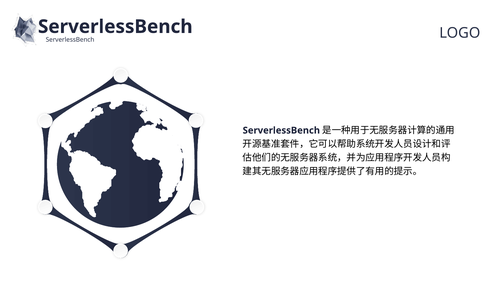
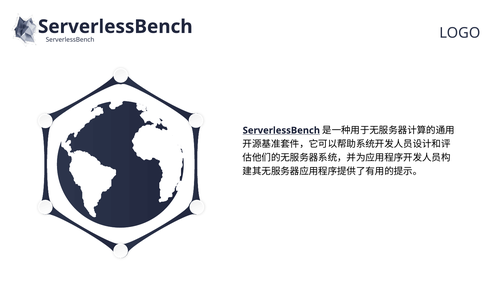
ServerlessBench underline: none -> present (281, 130)
